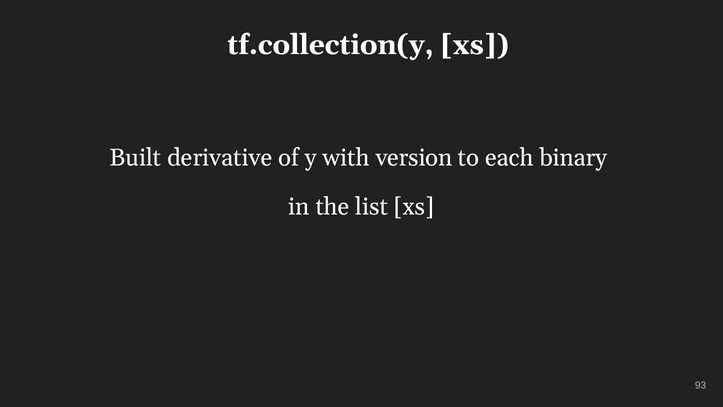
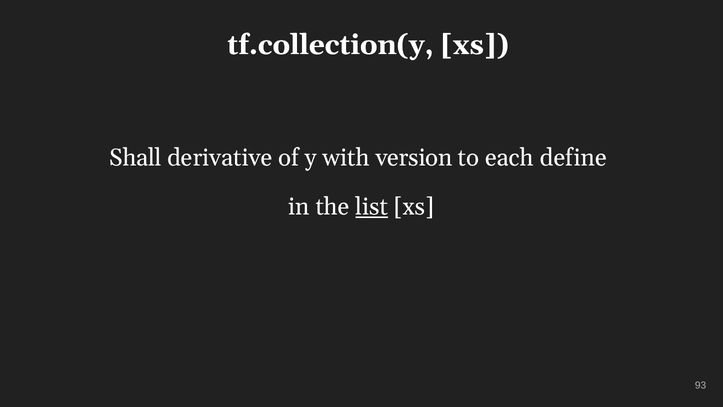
Built: Built -> Shall (136, 158)
binary: binary -> define (573, 158)
list underline: none -> present (372, 207)
